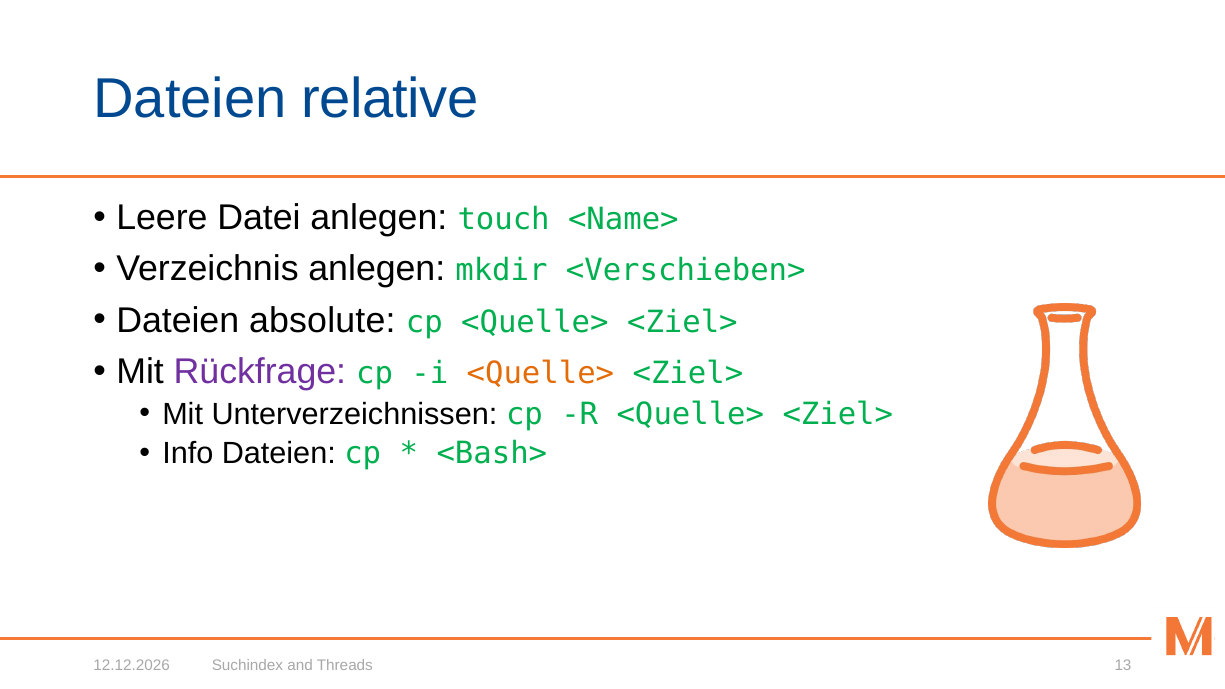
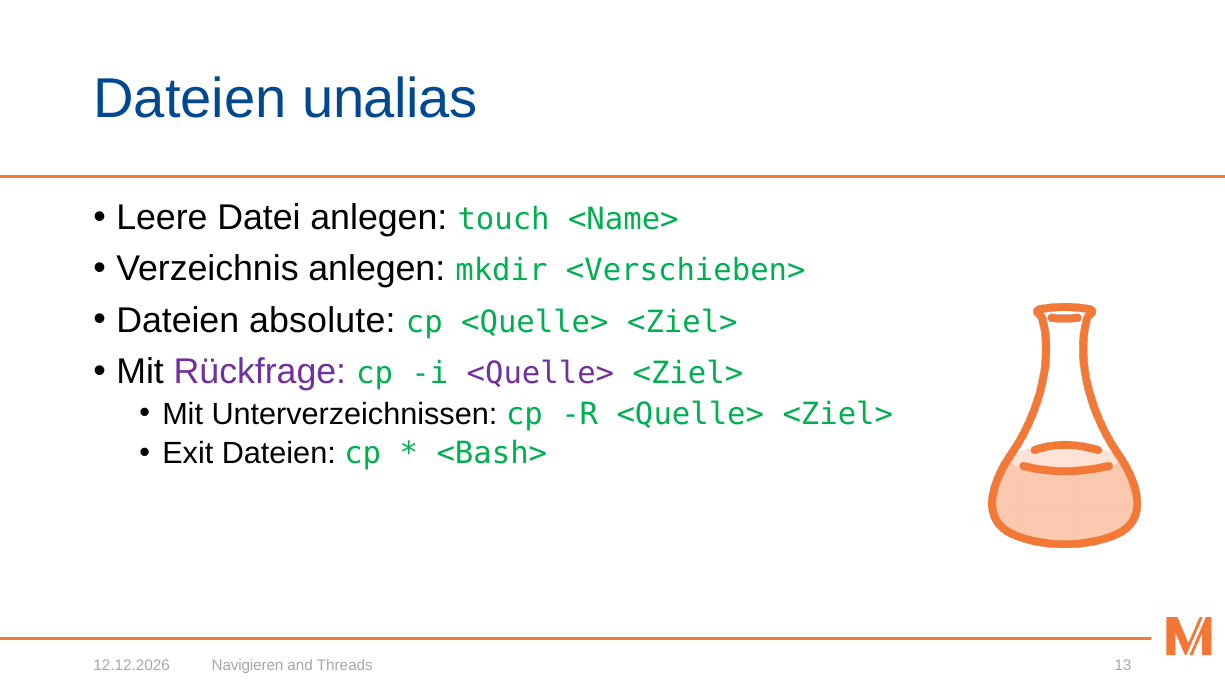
relative: relative -> unalias (390, 99)
<Quelle> colour: orange -> purple (540, 374)
Info: Info -> Exit (188, 453)
Suchindex: Suchindex -> Navigieren (248, 666)
